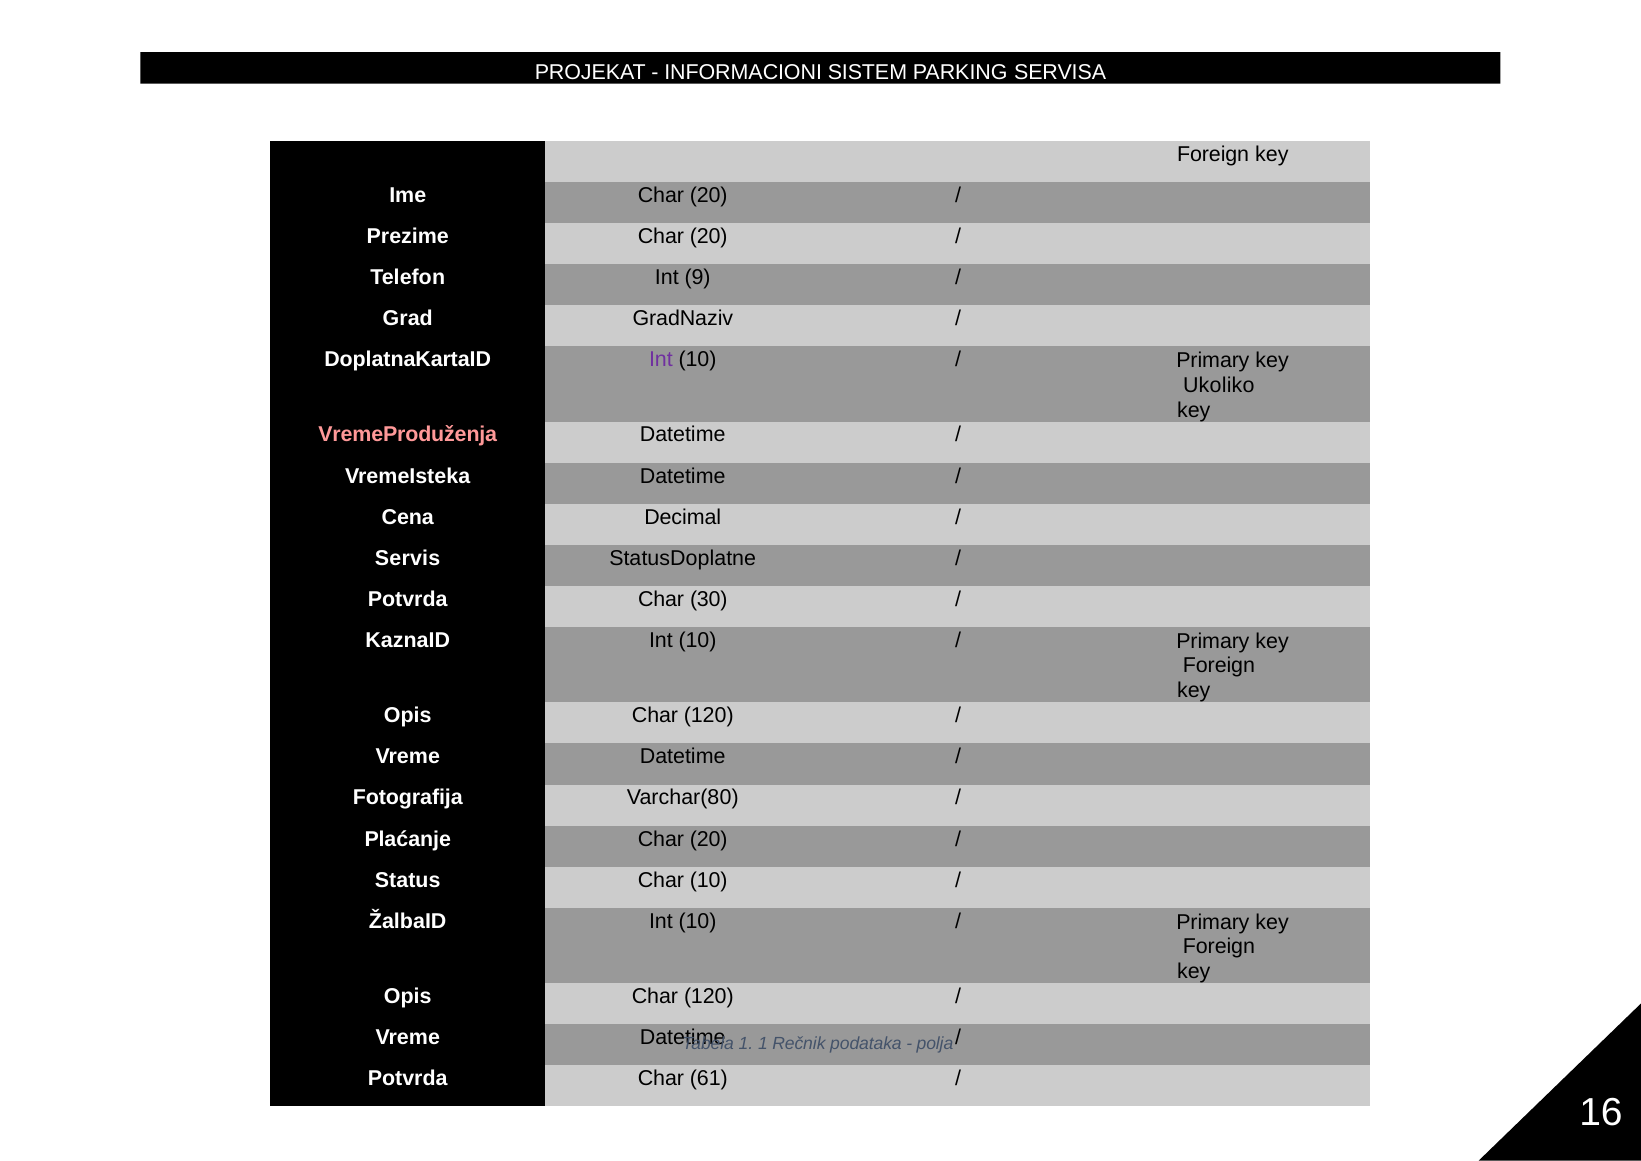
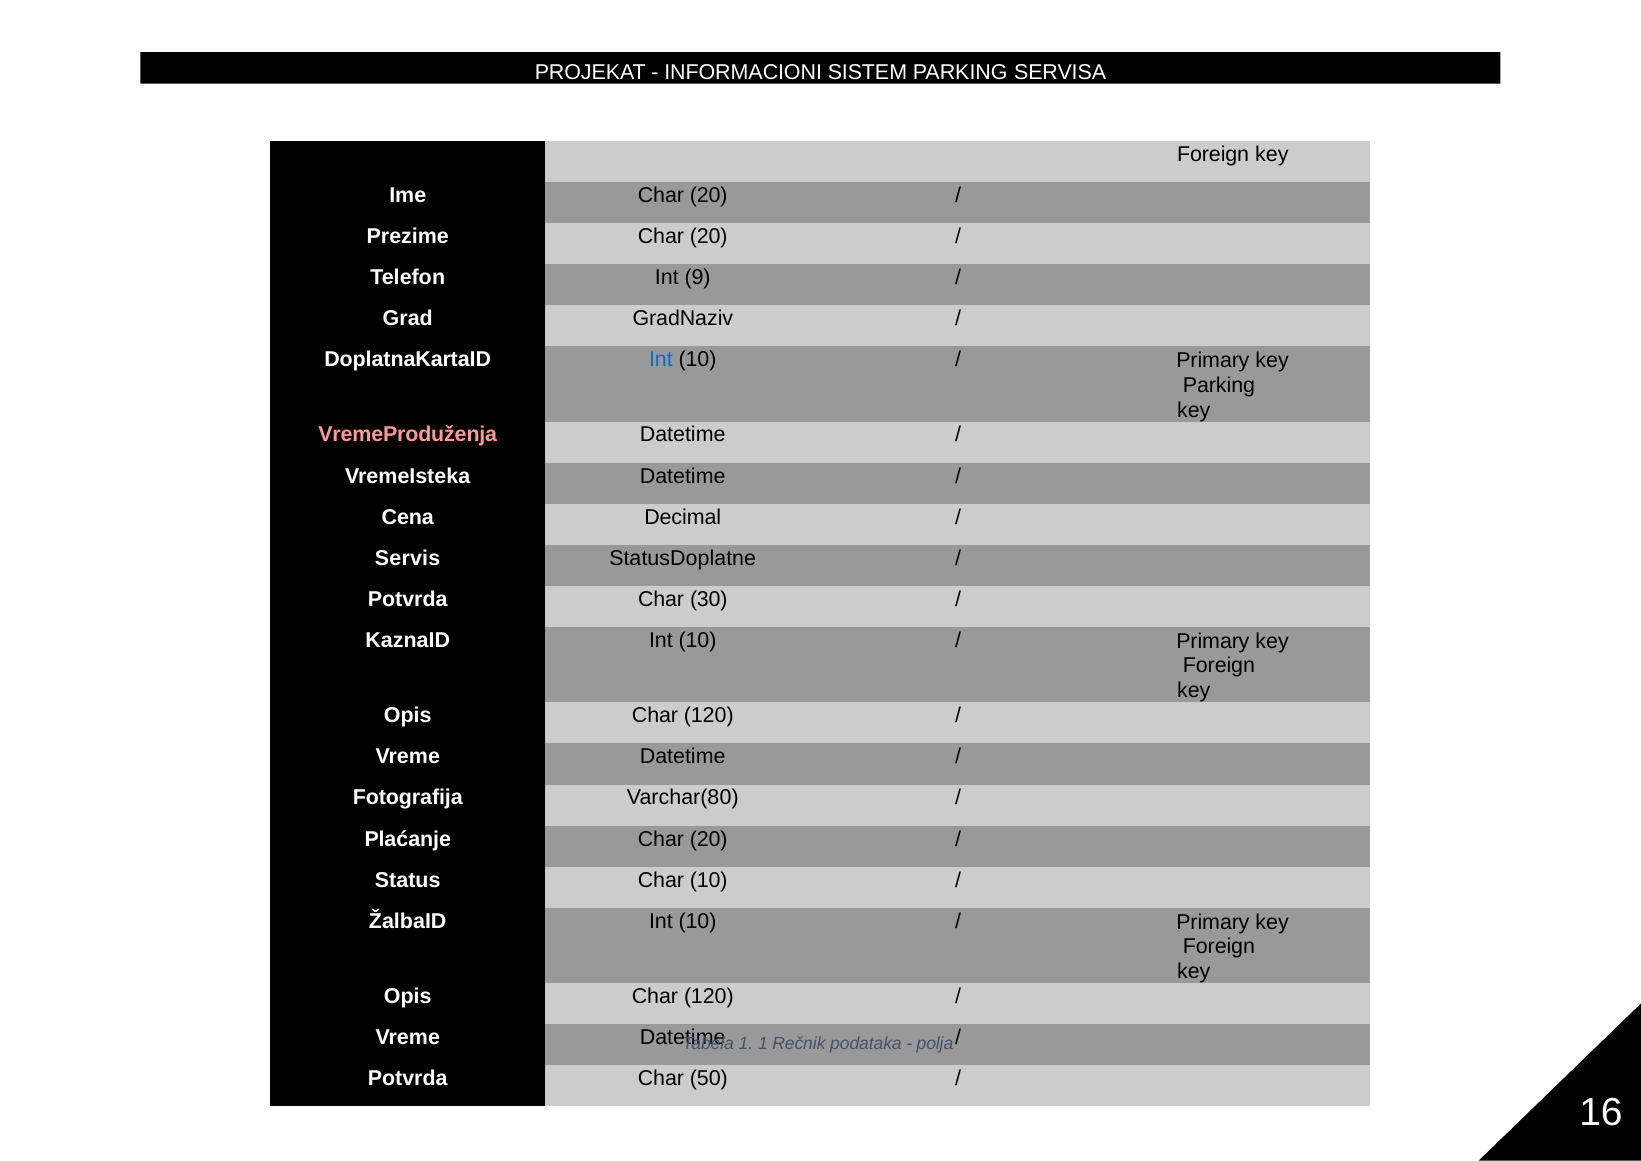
Int colour: purple -> blue (661, 360)
Ukoliko: Ukoliko -> Parking (1219, 385)
61: 61 -> 50 (709, 1078)
